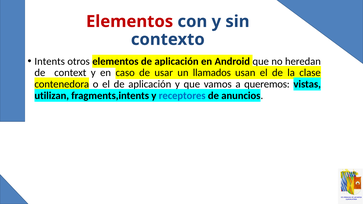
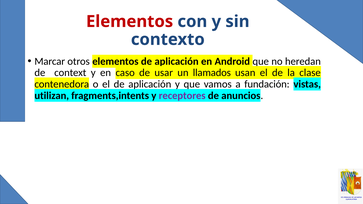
Intents: Intents -> Marcar (50, 61)
queremos: queremos -> fundación (267, 84)
receptores colour: blue -> purple (182, 96)
